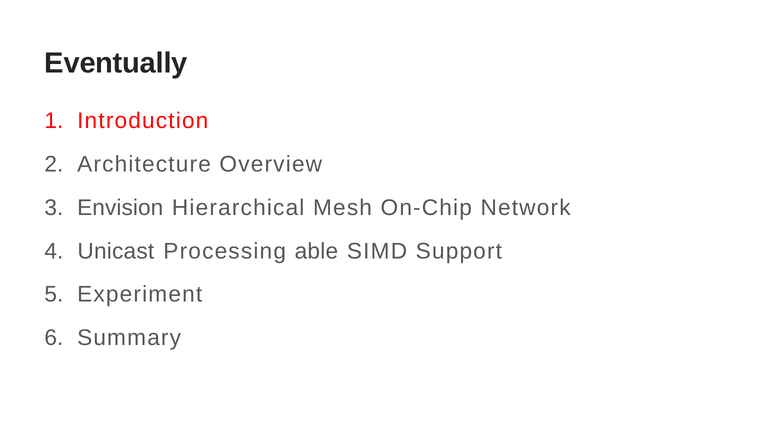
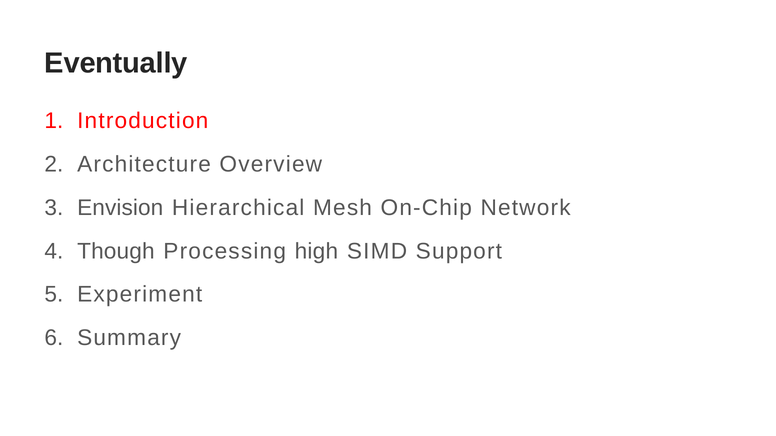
Unicast: Unicast -> Though (116, 251)
able: able -> high (316, 251)
